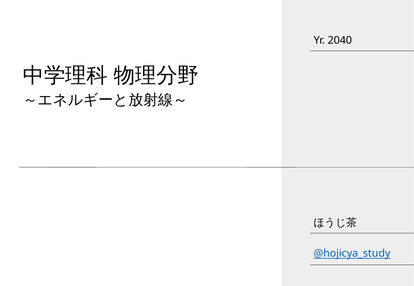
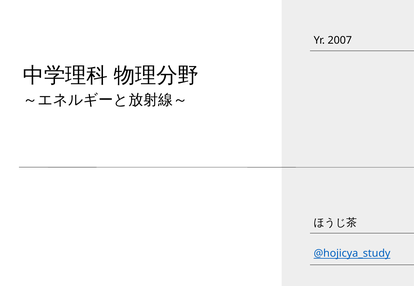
2040: 2040 -> 2007 (340, 40)
